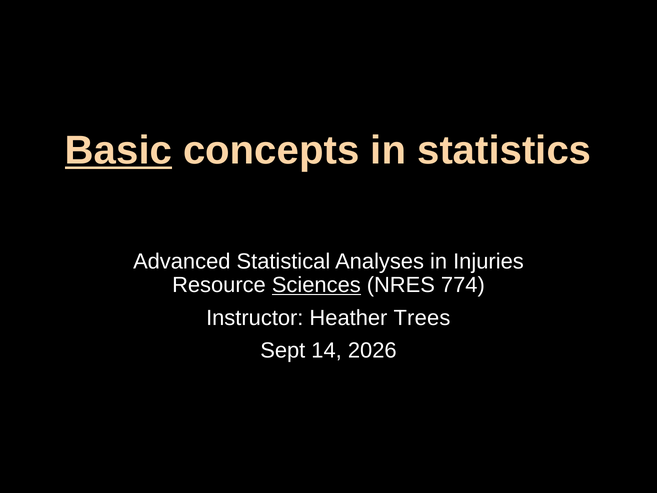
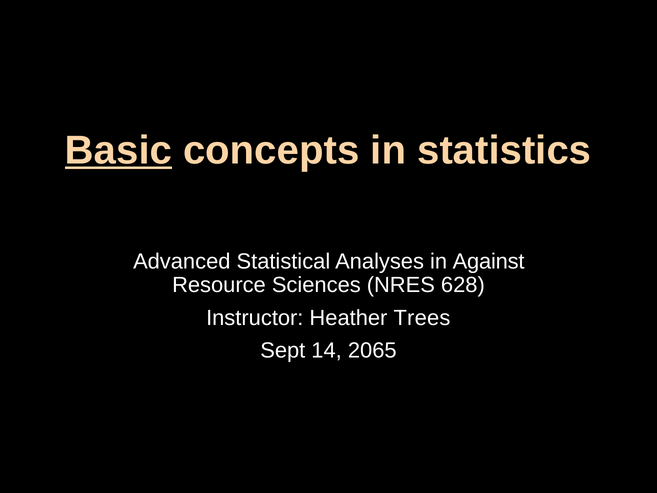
Injuries: Injuries -> Against (489, 261)
Sciences underline: present -> none (316, 285)
774: 774 -> 628 (463, 285)
2026: 2026 -> 2065 (372, 351)
